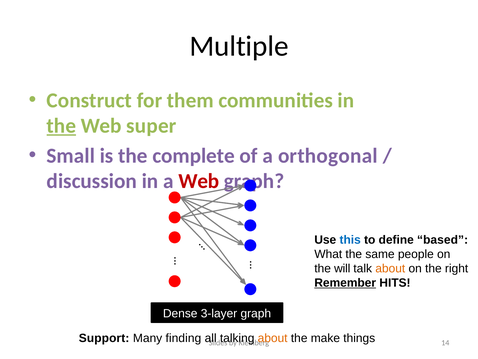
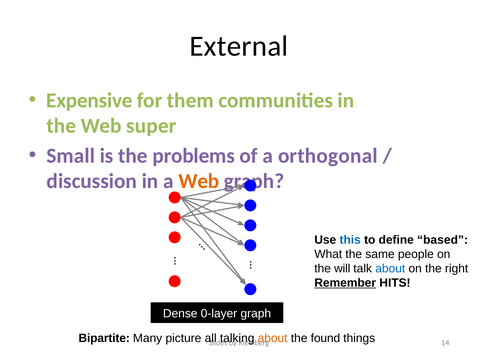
Multiple: Multiple -> External (239, 46)
Construct: Construct -> Expensive (89, 100)
the underline: present -> none (61, 126)
complete: complete -> problems (194, 156)
Web colour: red -> orange (199, 181)
about colour: orange -> blue (390, 268)
3-layer: 3-layer -> 0-layer (219, 313)
Support: Support -> Bipartite (104, 338)
finding: finding -> picture (183, 338)
make: make -> found (325, 338)
